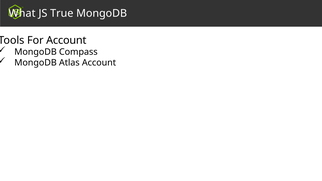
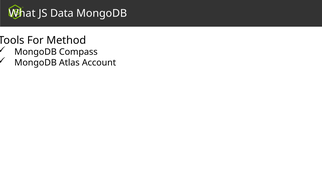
True: True -> Data (62, 13)
For Account: Account -> Method (66, 40)
